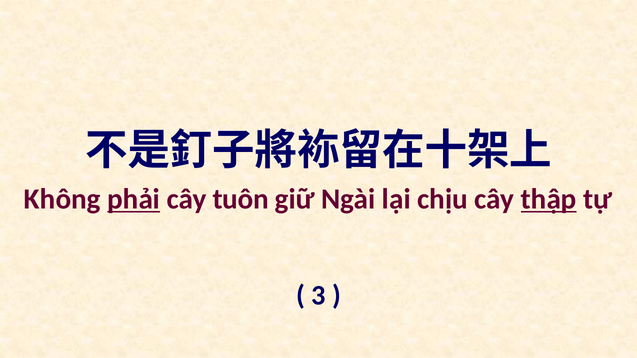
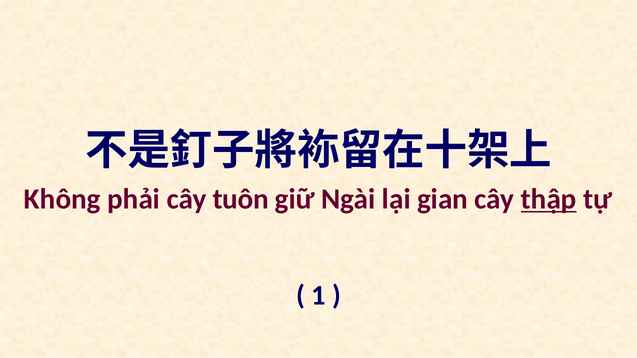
phải underline: present -> none (134, 199)
chịu: chịu -> gian (443, 199)
3: 3 -> 1 (318, 296)
